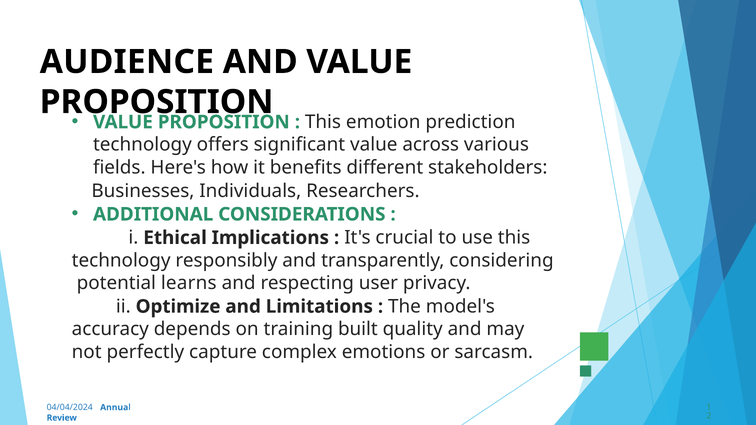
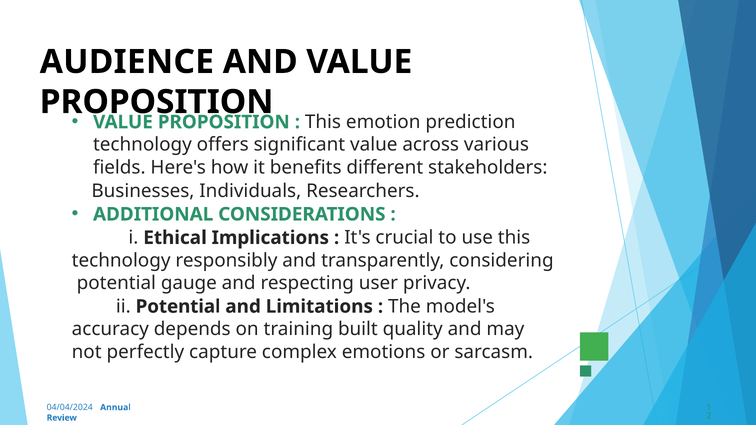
learns: learns -> gauge (189, 283)
ii Optimize: Optimize -> Potential (178, 307)
